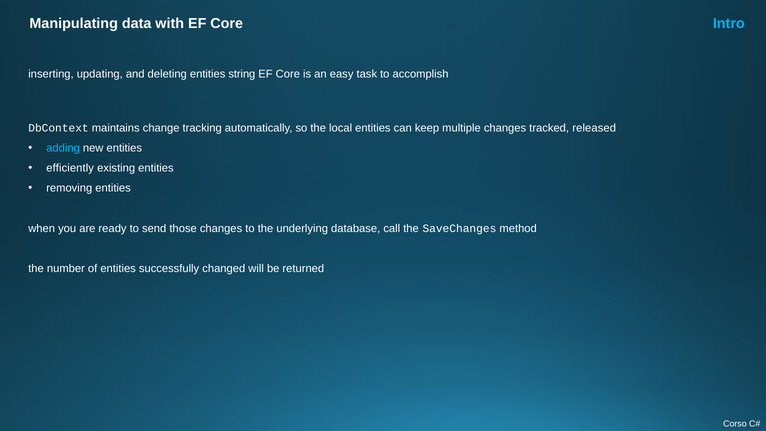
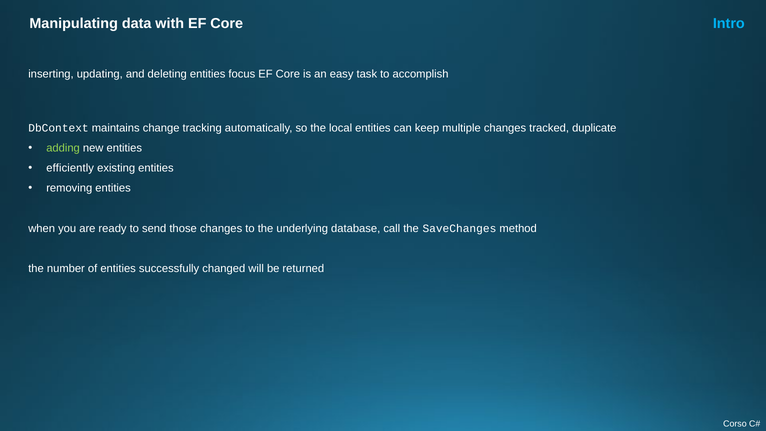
string: string -> focus (242, 74)
released: released -> duplicate (594, 128)
adding colour: light blue -> light green (63, 148)
